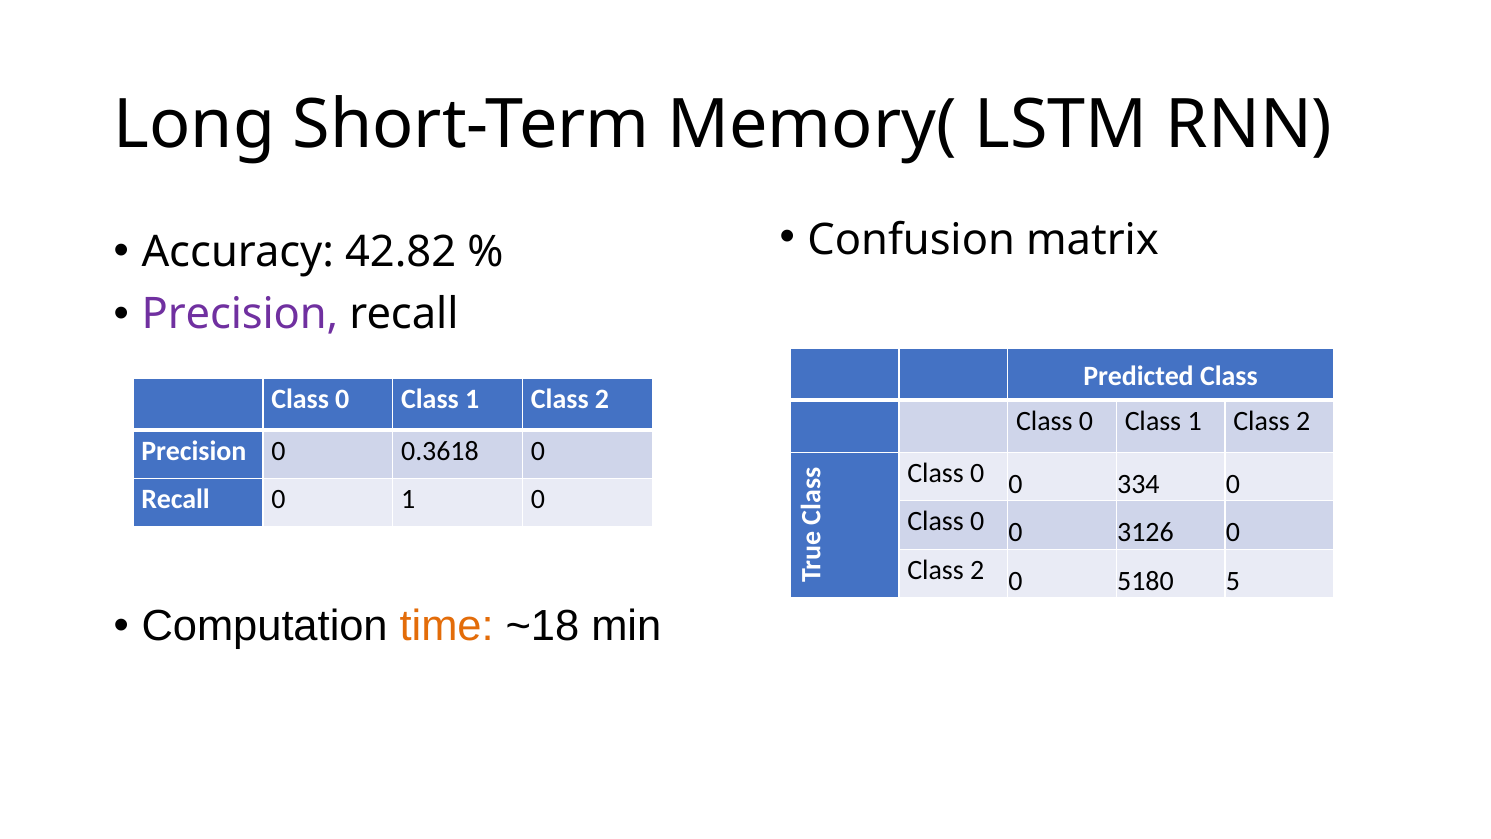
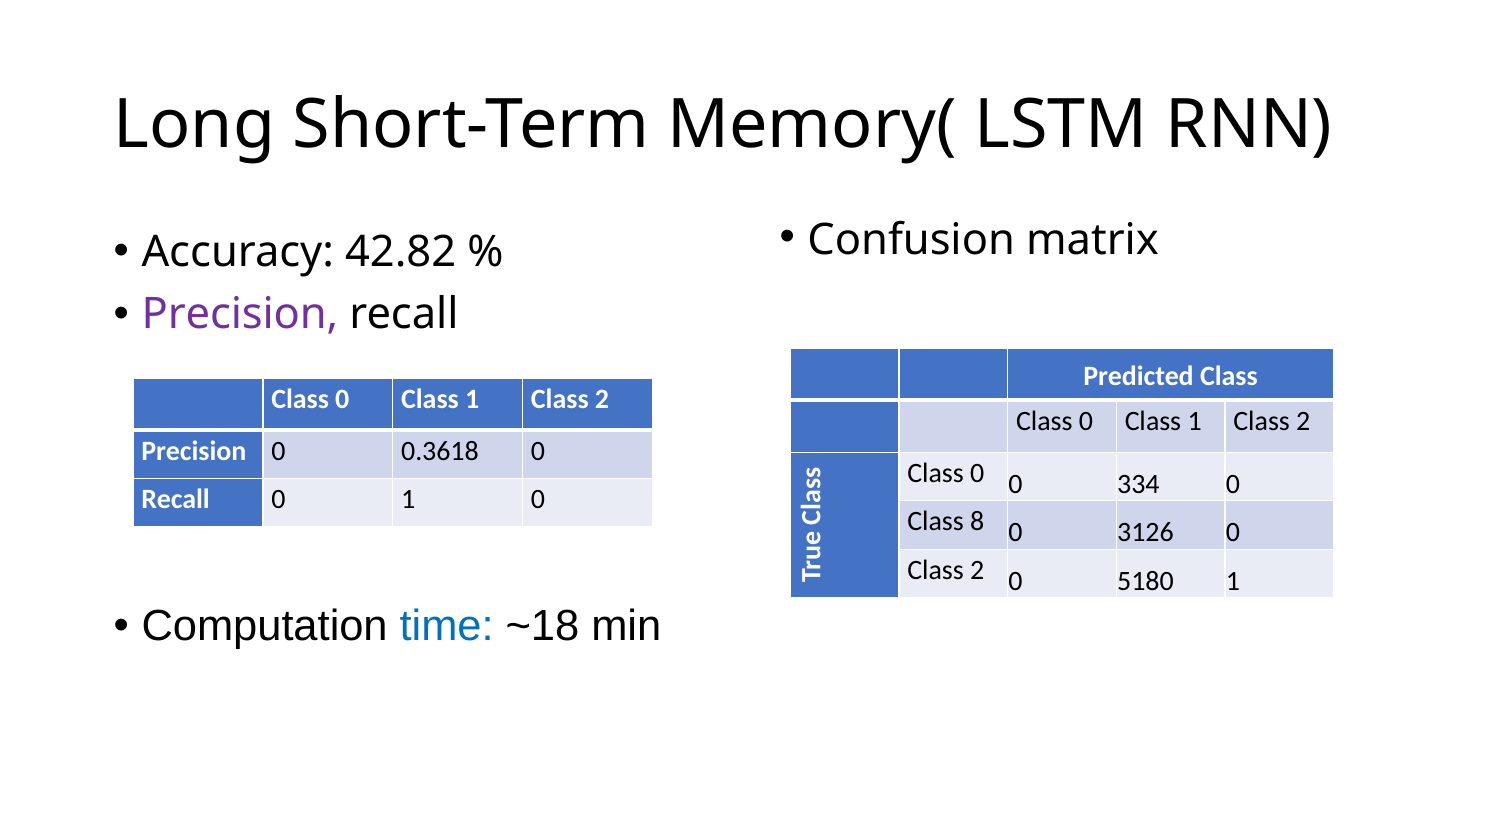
0: 0 -> 8 (977, 521)
5180 5: 5 -> 1 (1233, 581)
time colour: orange -> blue (447, 626)
